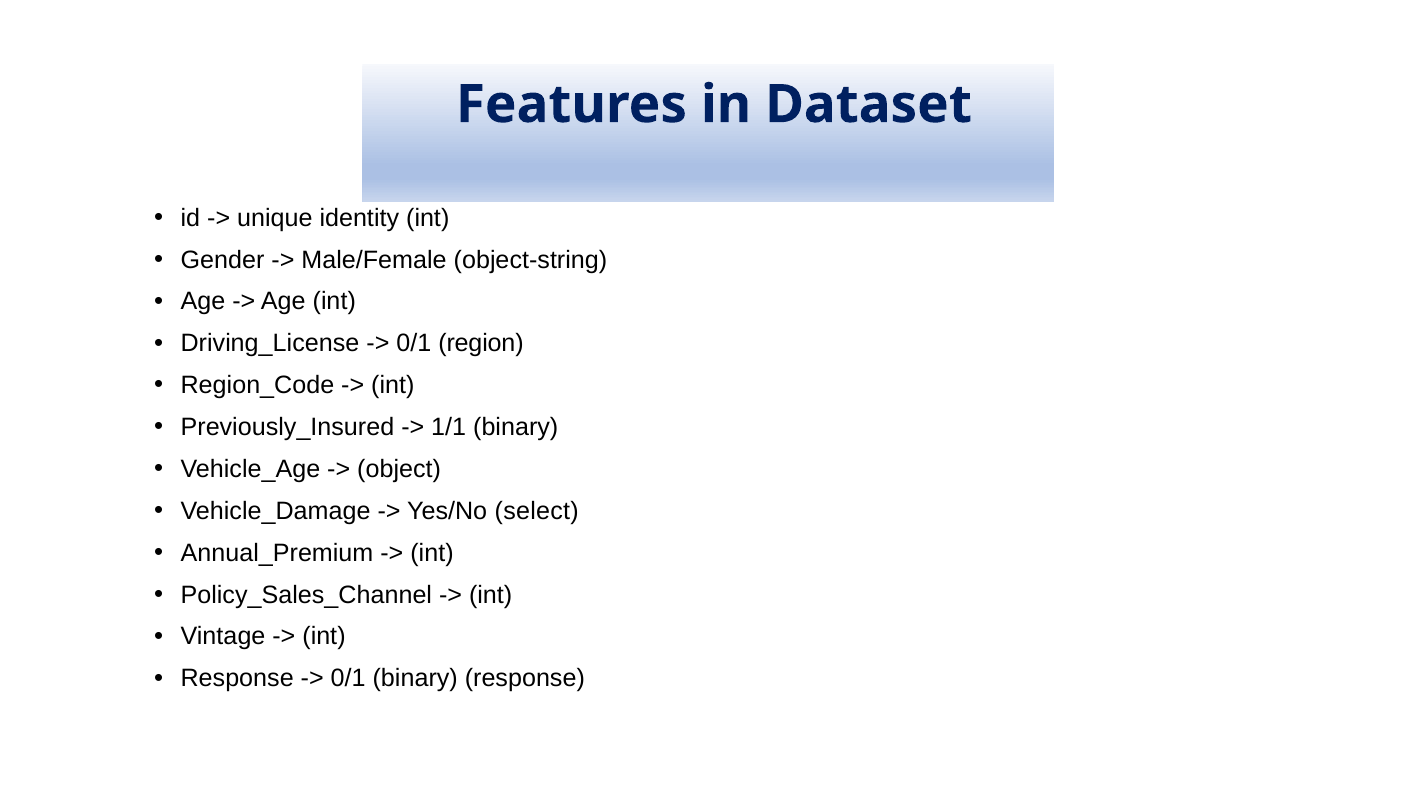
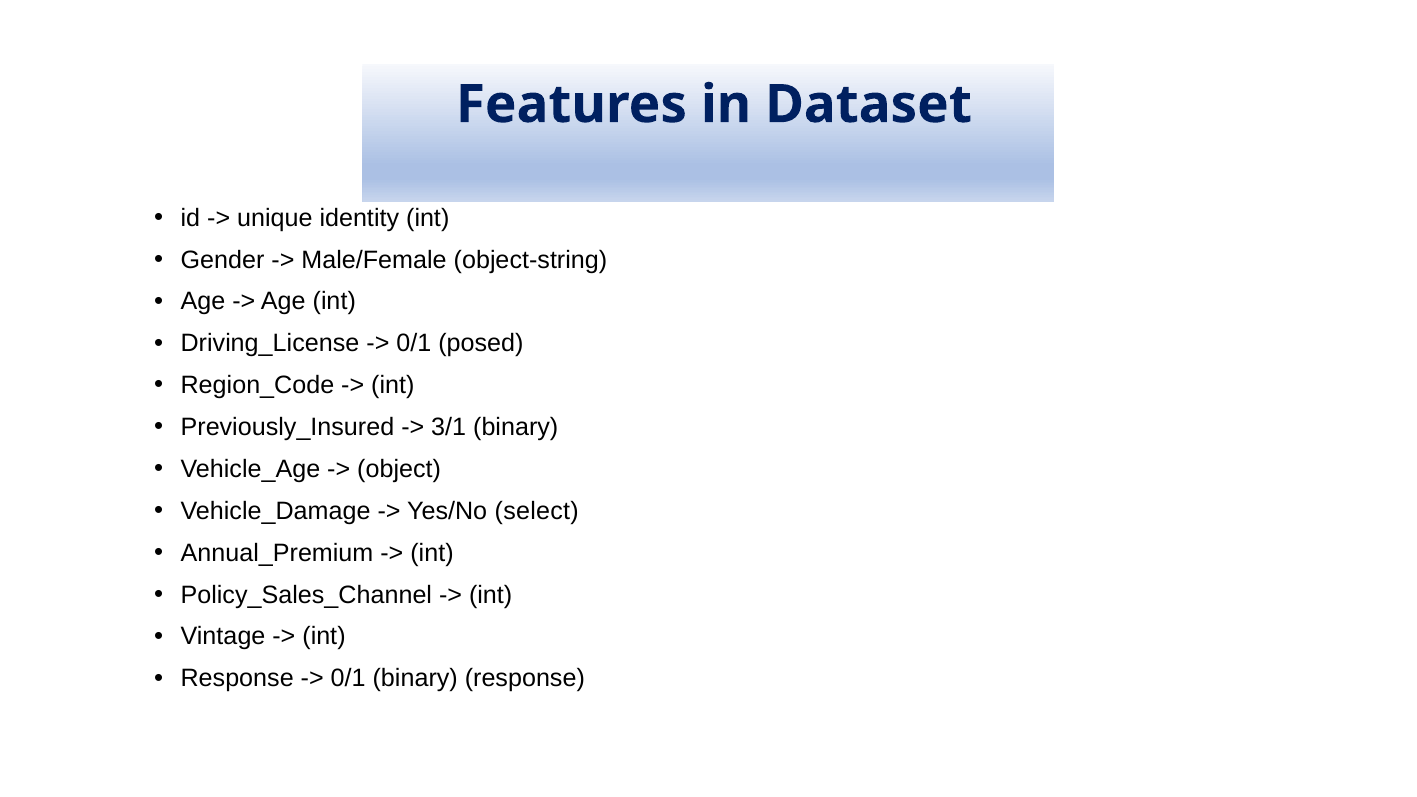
region: region -> posed (481, 344)
1/1: 1/1 -> 3/1 (449, 427)
